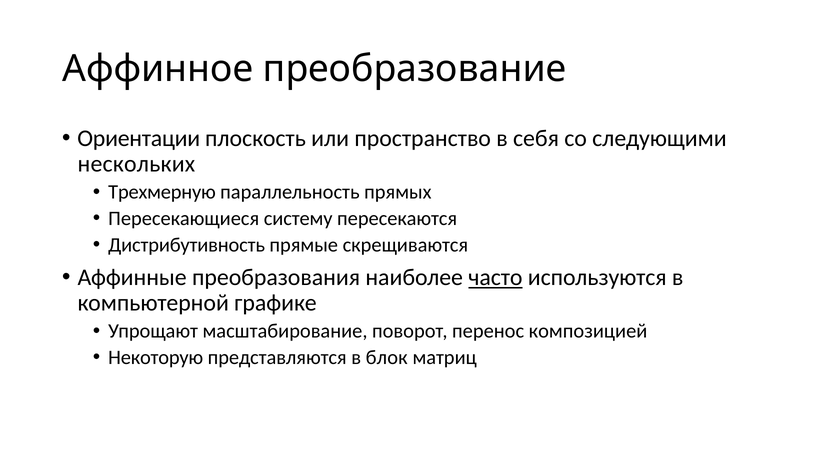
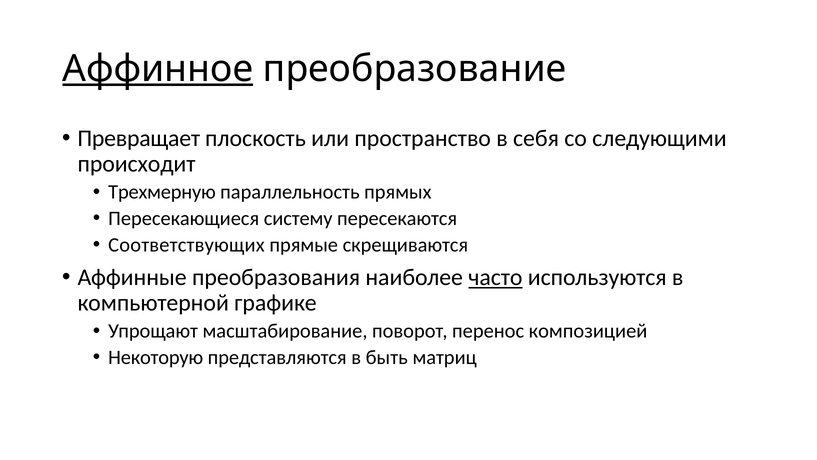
Аффинное underline: none -> present (158, 69)
Ориентации: Ориентации -> Превращает (139, 138)
нескольких: нескольких -> происходит (137, 164)
Дистрибутивность: Дистрибутивность -> Соответствующих (186, 245)
блок: блок -> быть (387, 357)
